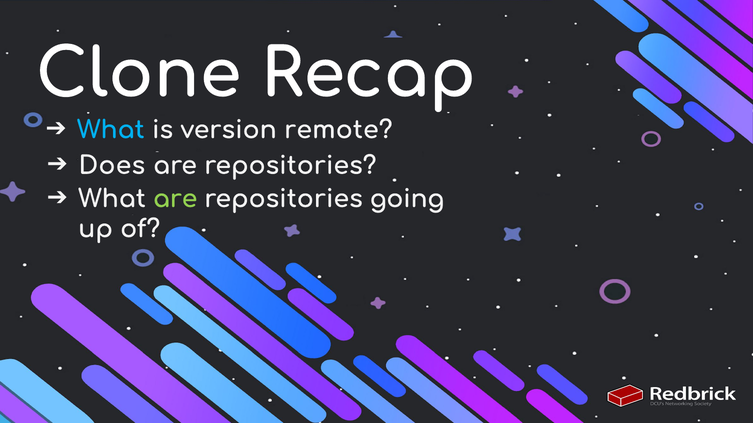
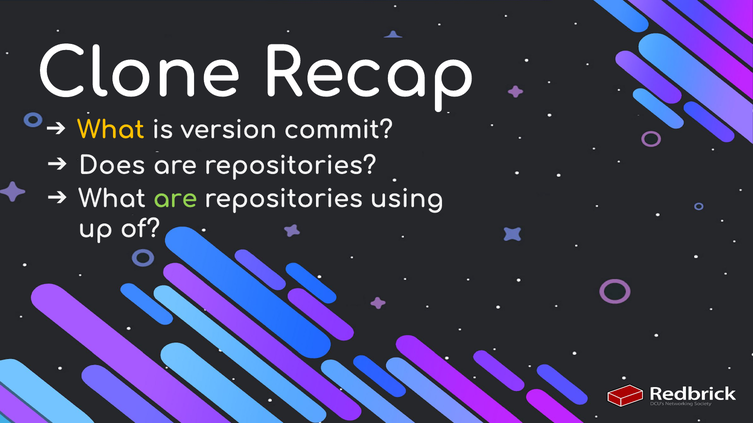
What colour: light blue -> yellow (111, 130)
remote: remote -> commit (338, 130)
going: going -> using (407, 199)
